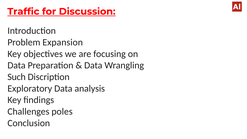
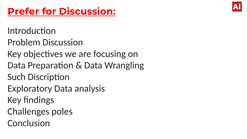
Traffic: Traffic -> Prefer (23, 12)
Problem Expansion: Expansion -> Discussion (63, 42)
